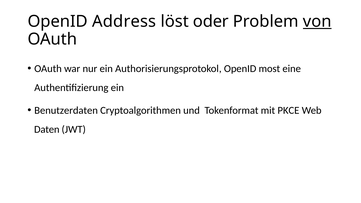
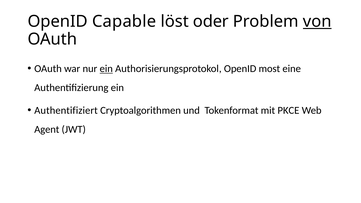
Address: Address -> Capable (124, 21)
ein underline: none -> present (106, 69)
Benutzerdaten: Benutzerdaten -> Authentifiziert (66, 110)
Daten: Daten -> Agent (47, 129)
